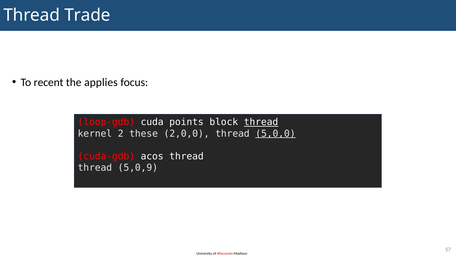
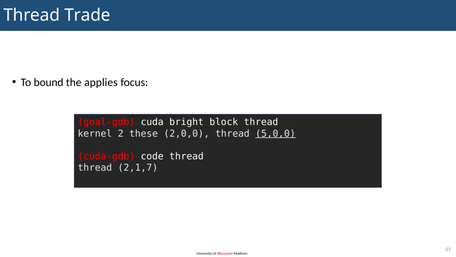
recent: recent -> bound (49, 82)
loop-gdb: loop-gdb -> goal-gdb (106, 122)
points: points -> bright (187, 122)
thread underline: present -> none (261, 122)
acos: acos -> code (152, 156)
5,0,9: 5,0,9 -> 2,1,7 (138, 168)
